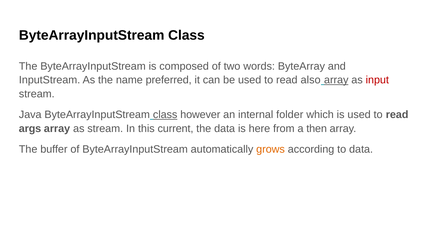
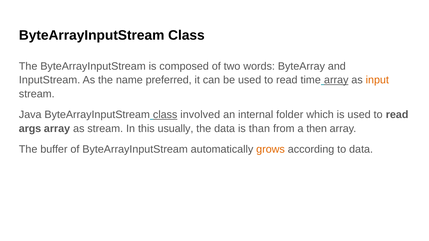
also: also -> time (311, 80)
input colour: red -> orange (377, 80)
however: however -> involved (200, 115)
current: current -> usually (176, 129)
here: here -> than (259, 129)
